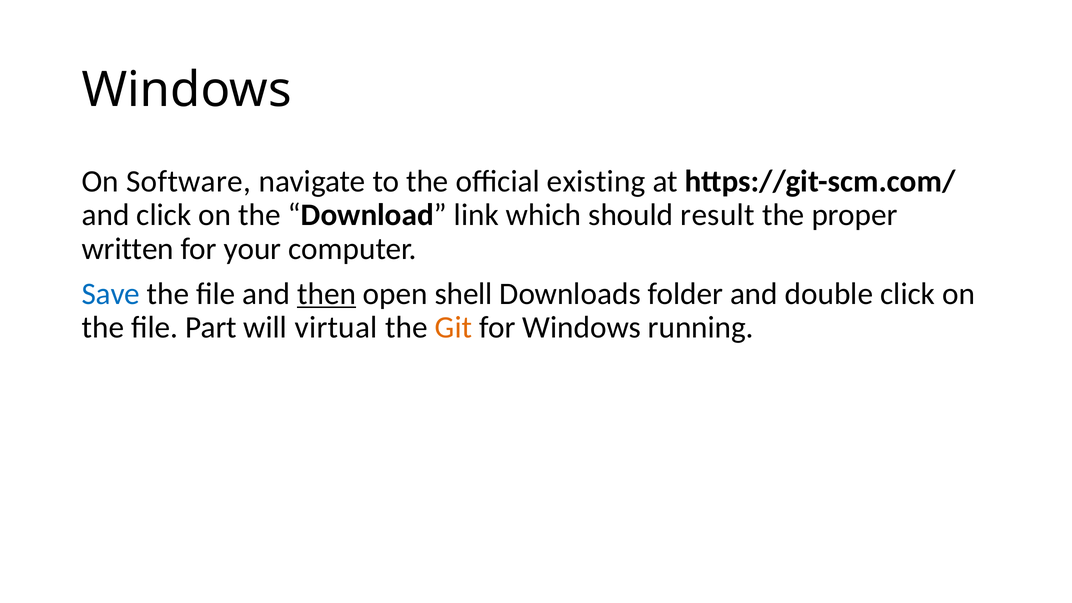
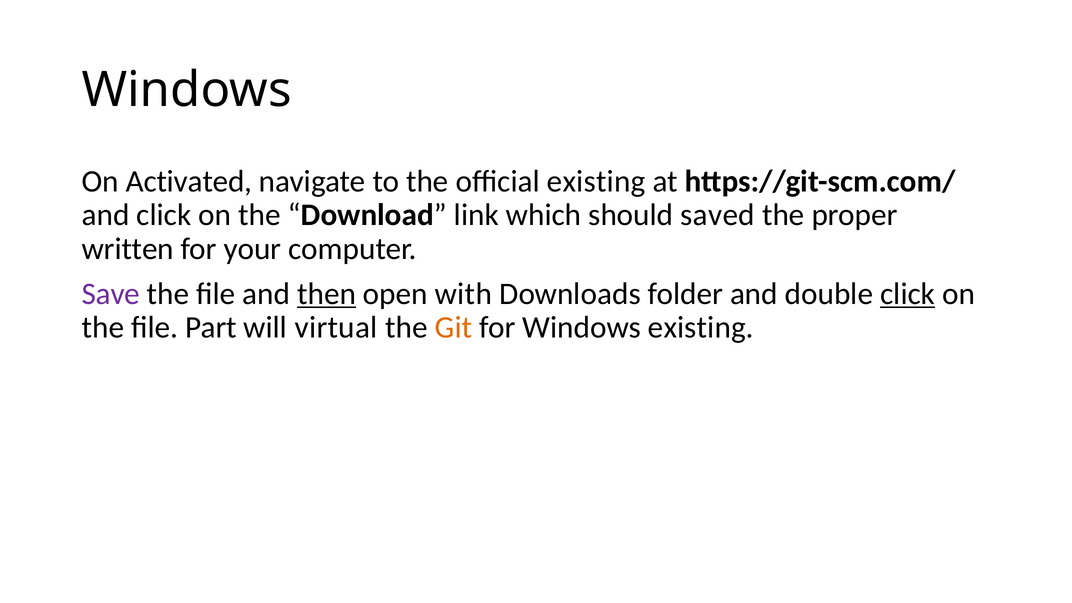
Software: Software -> Activated (189, 181)
result: result -> saved (718, 215)
Save colour: blue -> purple (111, 294)
shell: shell -> with (463, 294)
click underline: none -> present (908, 294)
Windows running: running -> existing (701, 328)
